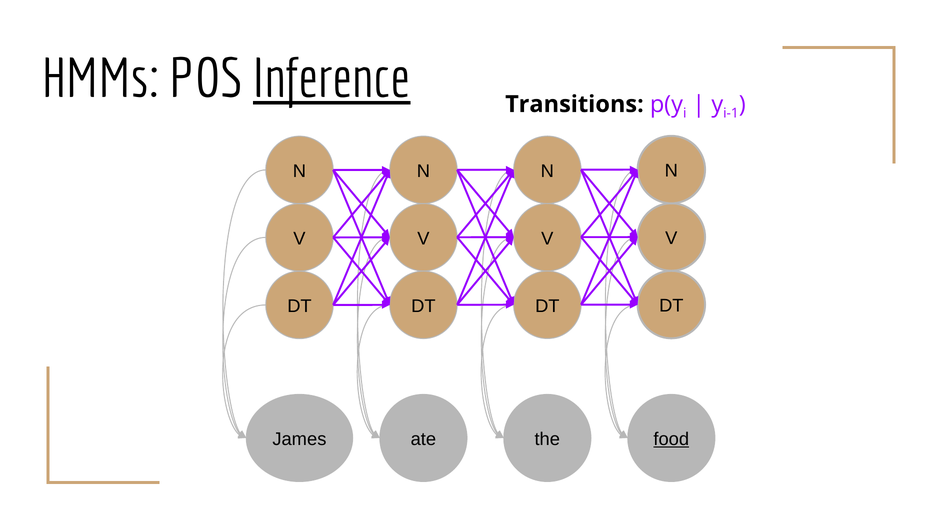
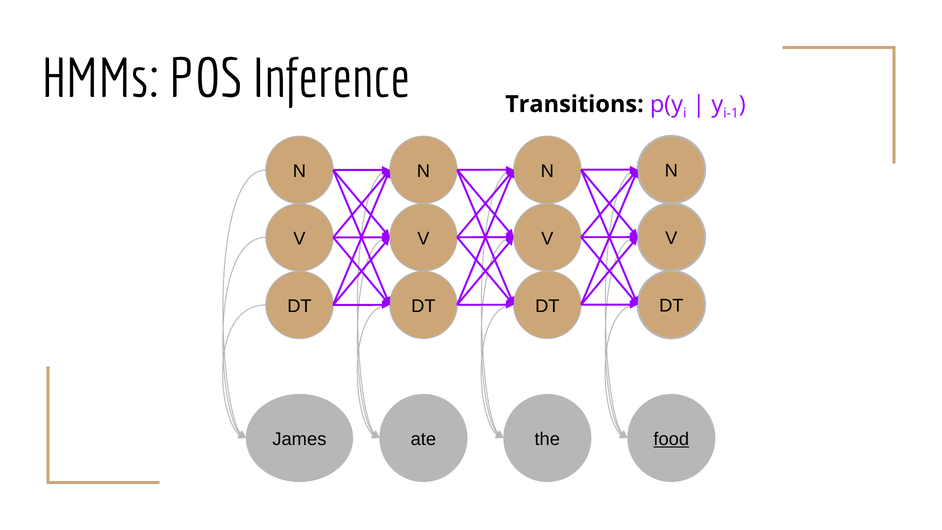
Inference underline: present -> none (332, 79)
